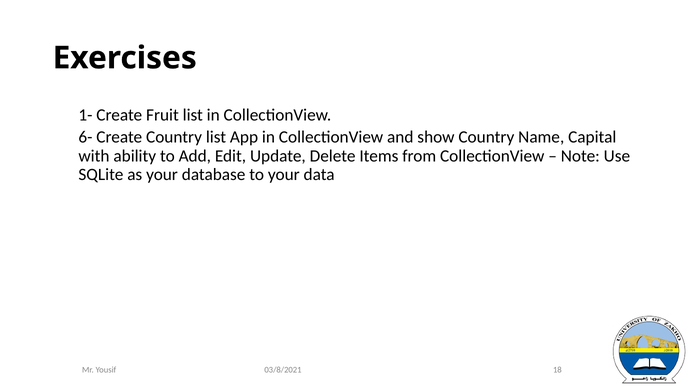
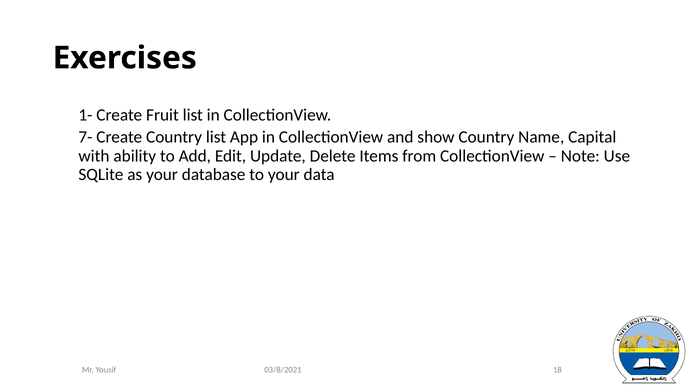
6-: 6- -> 7- (85, 137)
